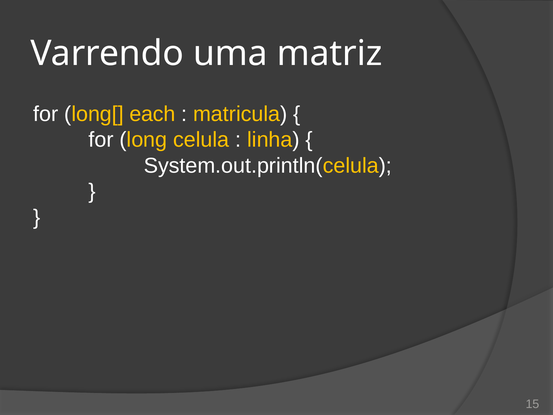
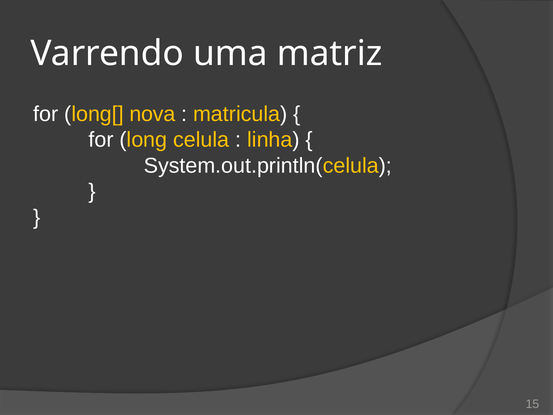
each: each -> nova (153, 114)
